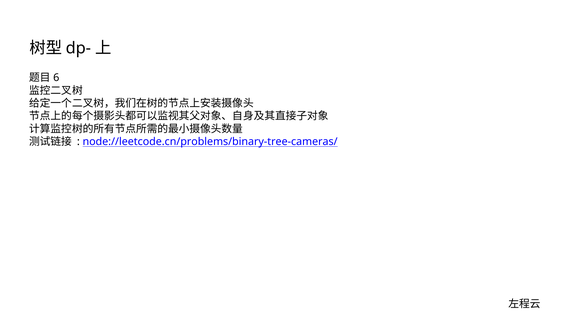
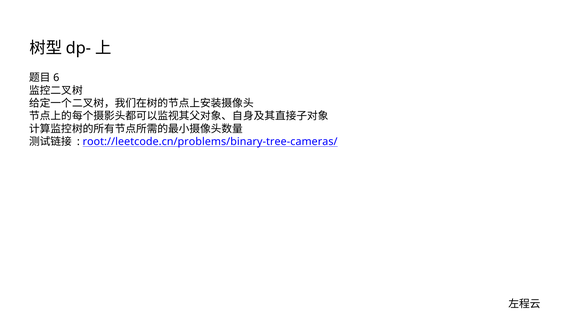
node://leetcode.cn/problems/binary-tree-cameras/: node://leetcode.cn/problems/binary-tree-cameras/ -> root://leetcode.cn/problems/binary-tree-cameras/ (210, 142)
